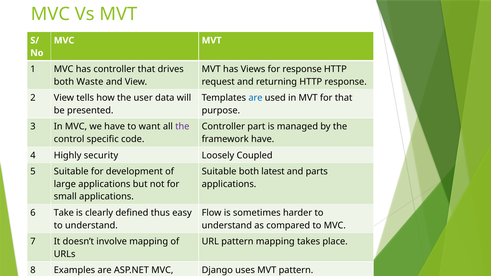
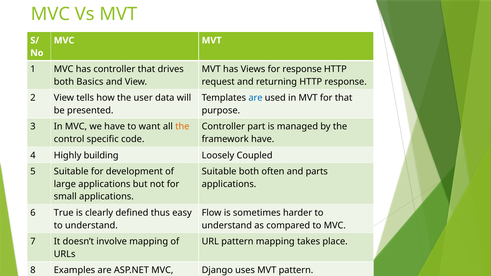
Waste: Waste -> Basics (90, 82)
the colour: purple -> orange (182, 127)
security: security -> building (101, 155)
latest: latest -> often (273, 172)
Take: Take -> True (64, 213)
